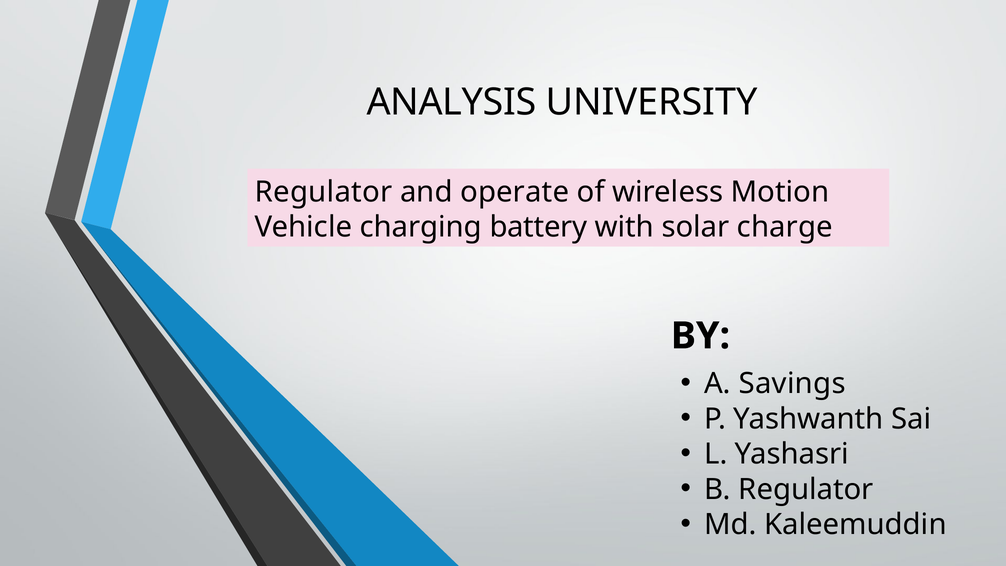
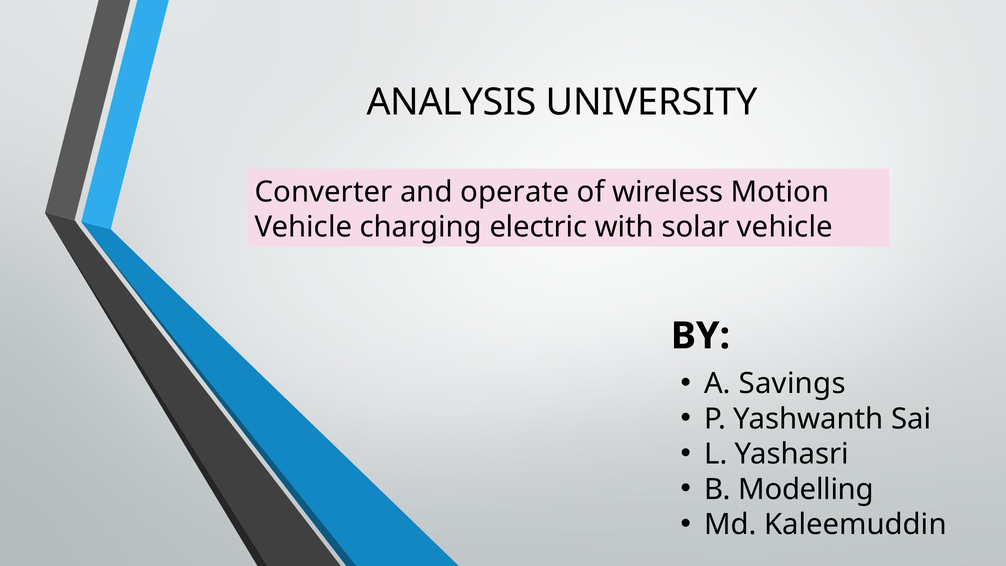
Regulator: Regulator -> Converter (324, 192)
battery: battery -> electric (538, 227)
solar charge: charge -> vehicle (785, 227)
B Regulator: Regulator -> Modelling (806, 489)
